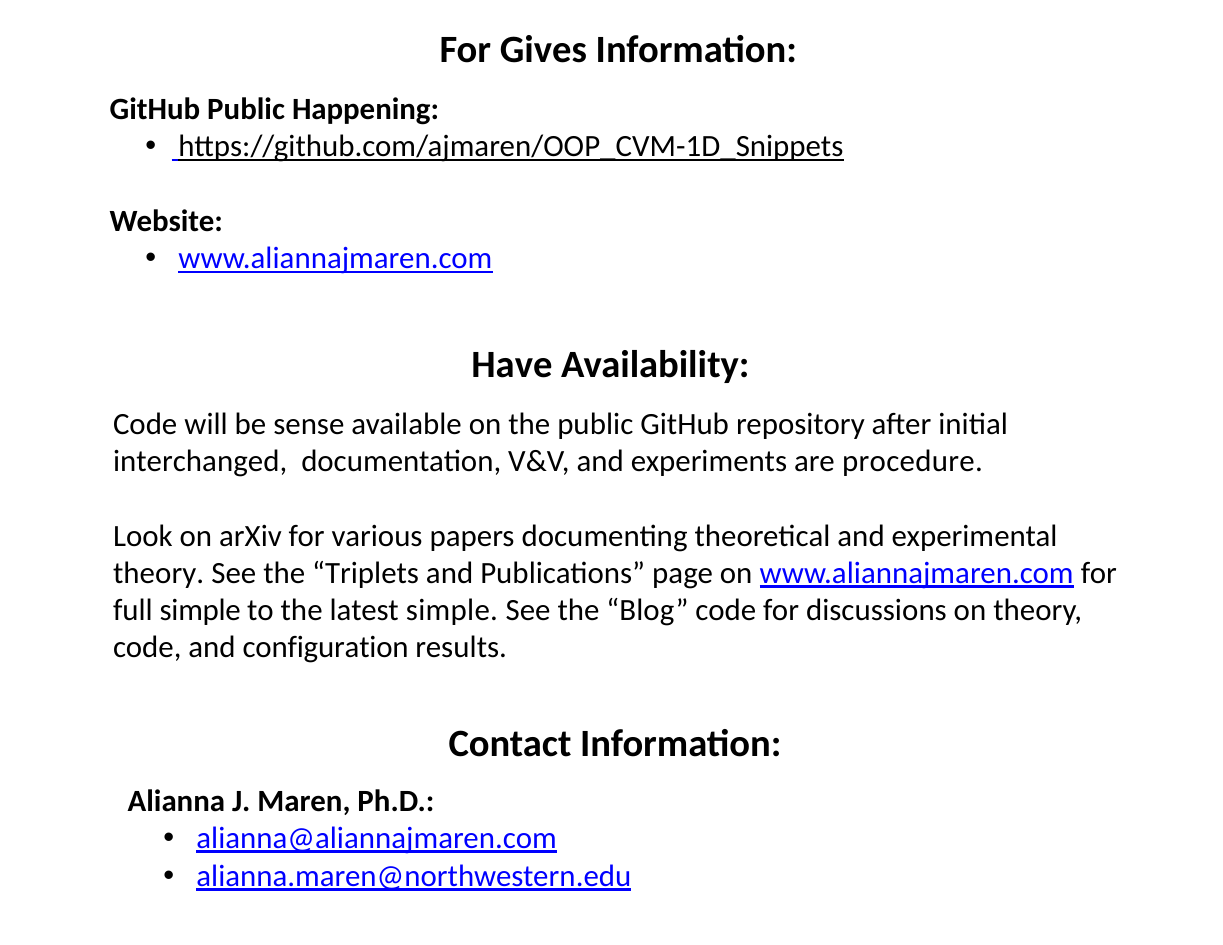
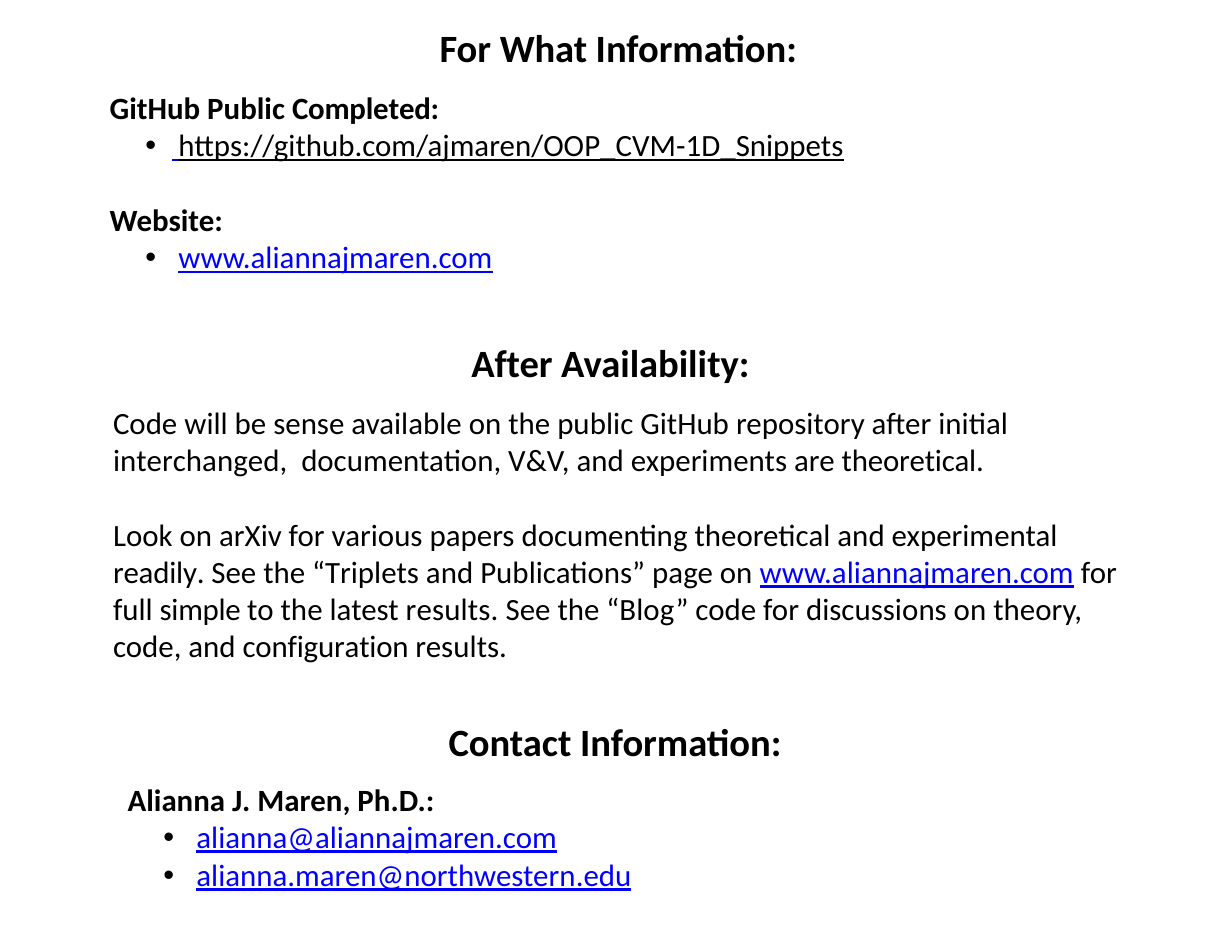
Gives: Gives -> What (544, 50)
Happening: Happening -> Completed (366, 110)
Have: Have -> After (512, 364)
are procedure: procedure -> theoretical (913, 462)
theory: theory -> readily (159, 573)
latest simple: simple -> results (452, 611)
